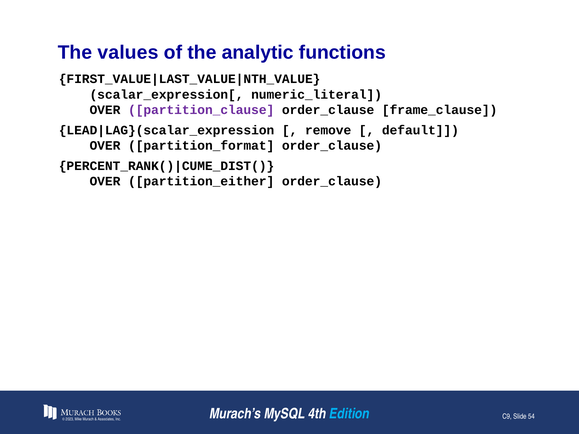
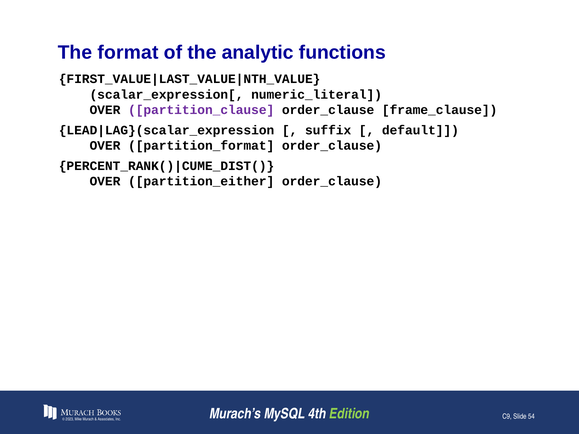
values: values -> format (128, 53)
remove: remove -> suffix (328, 130)
Edition colour: light blue -> light green (349, 414)
